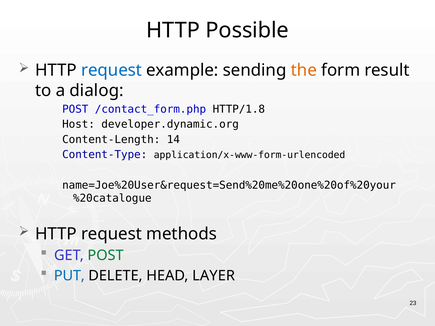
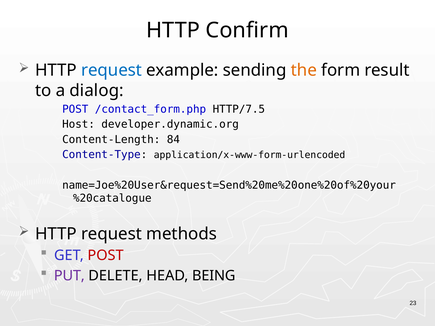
Possible: Possible -> Confirm (247, 30)
HTTP/1.8: HTTP/1.8 -> HTTP/7.5 (239, 109)
14: 14 -> 84 (173, 140)
POST colour: green -> red (106, 256)
PUT colour: blue -> purple (69, 276)
LAYER: LAYER -> BEING (214, 276)
